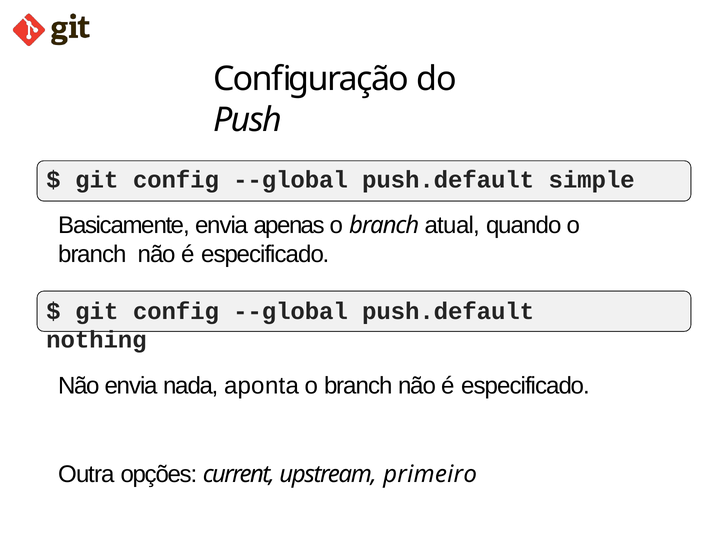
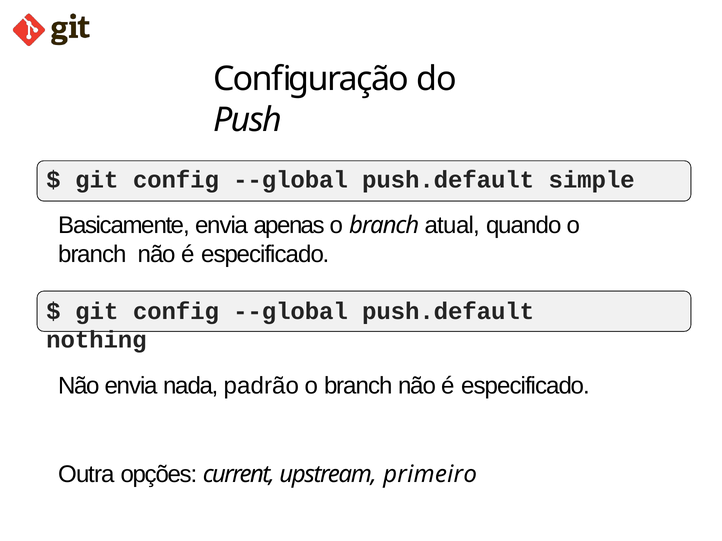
aponta: aponta -> padrão (262, 386)
